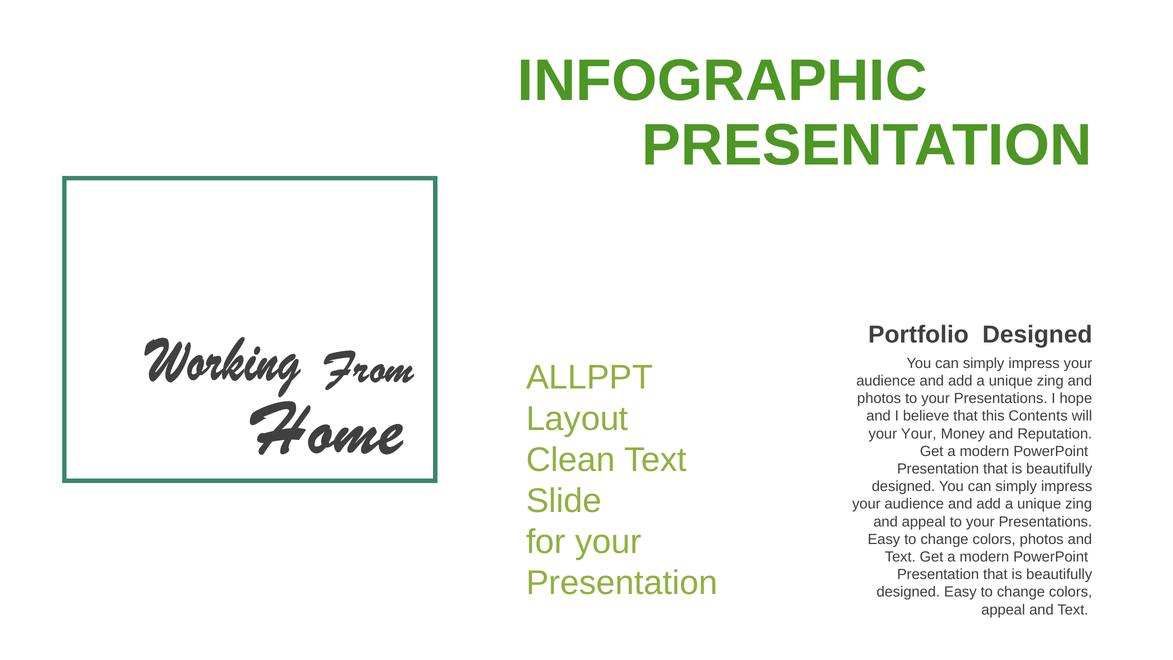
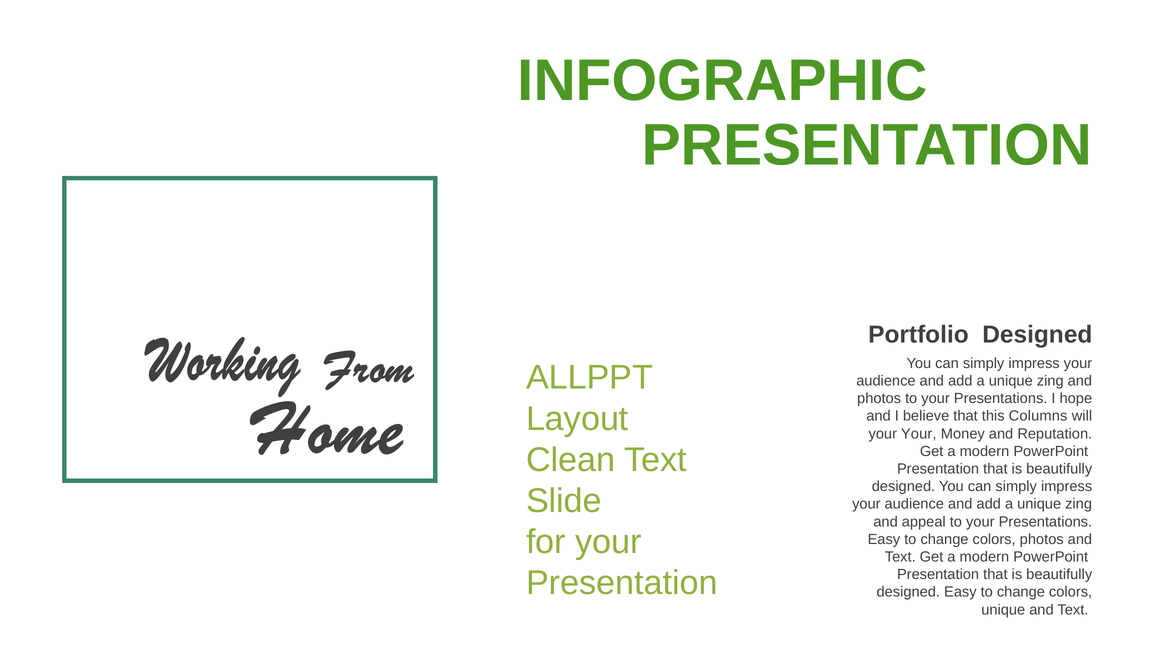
Contents: Contents -> Columns (1038, 416)
appeal: appeal -> unique (1003, 609)
